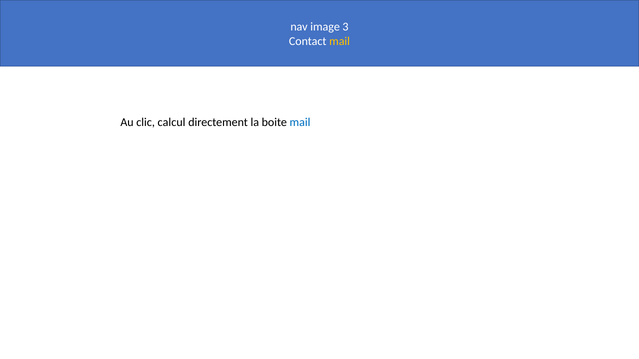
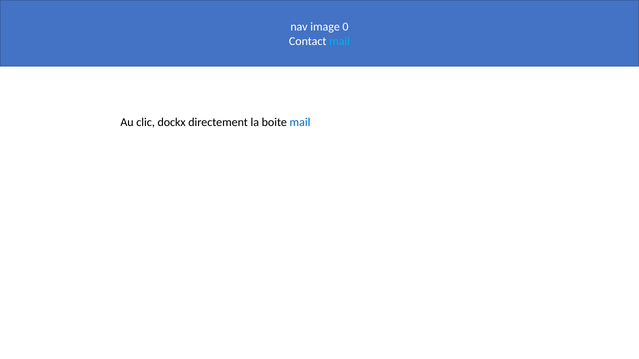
3: 3 -> 0 (346, 27)
mail colour: yellow -> light blue (340, 41)
calcul: calcul -> dockx (172, 123)
